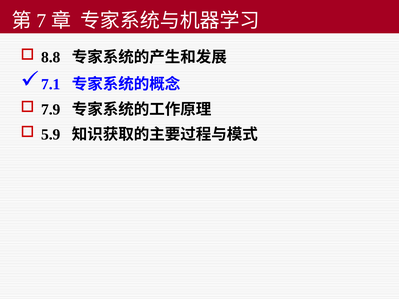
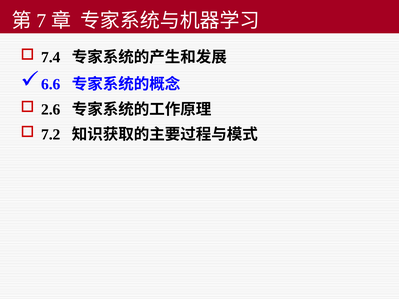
8.8: 8.8 -> 7.4 (51, 57)
7.1: 7.1 -> 6.6 (51, 84)
7.9: 7.9 -> 2.6 (51, 110)
5.9: 5.9 -> 7.2 (51, 135)
